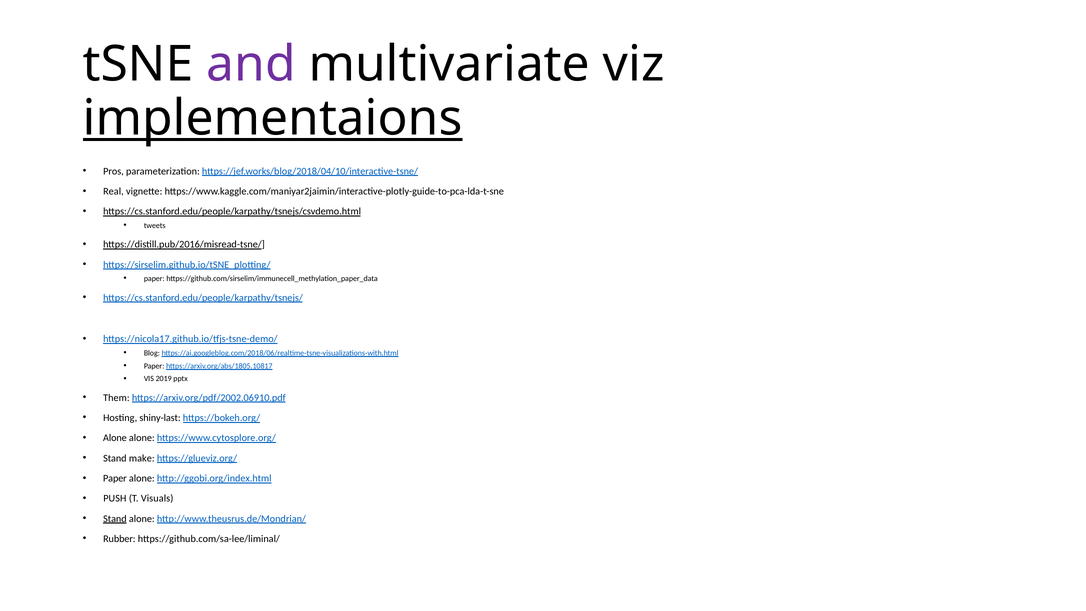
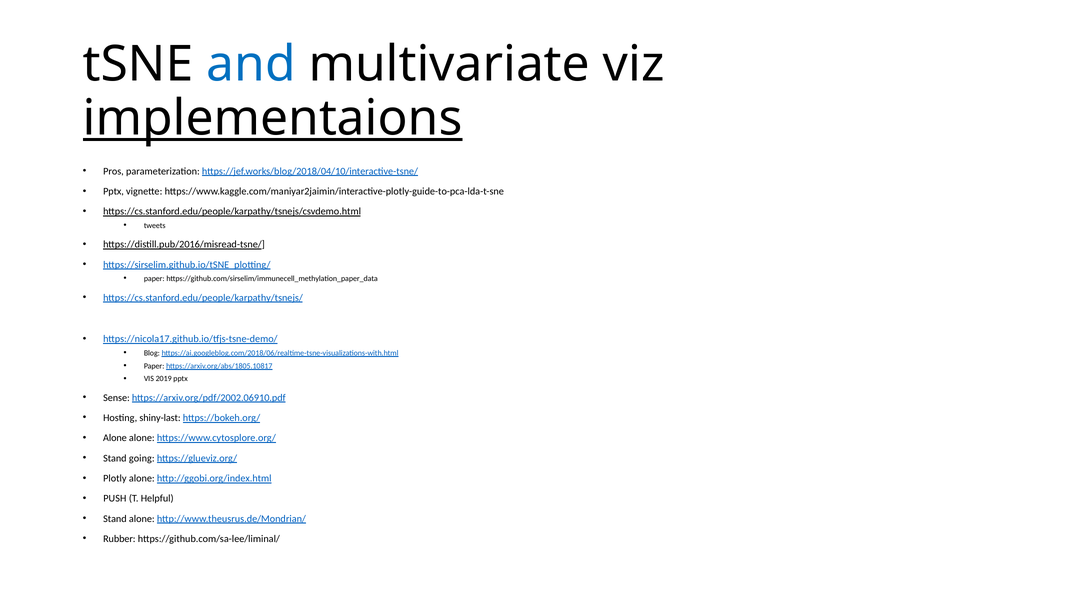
and colour: purple -> blue (251, 64)
Real: Real -> Pptx (113, 191)
Them: Them -> Sense (116, 398)
make: make -> going (142, 458)
Paper: Paper -> Plotly (115, 478)
Visuals: Visuals -> Helpful (157, 498)
Stand underline: present -> none (115, 519)
